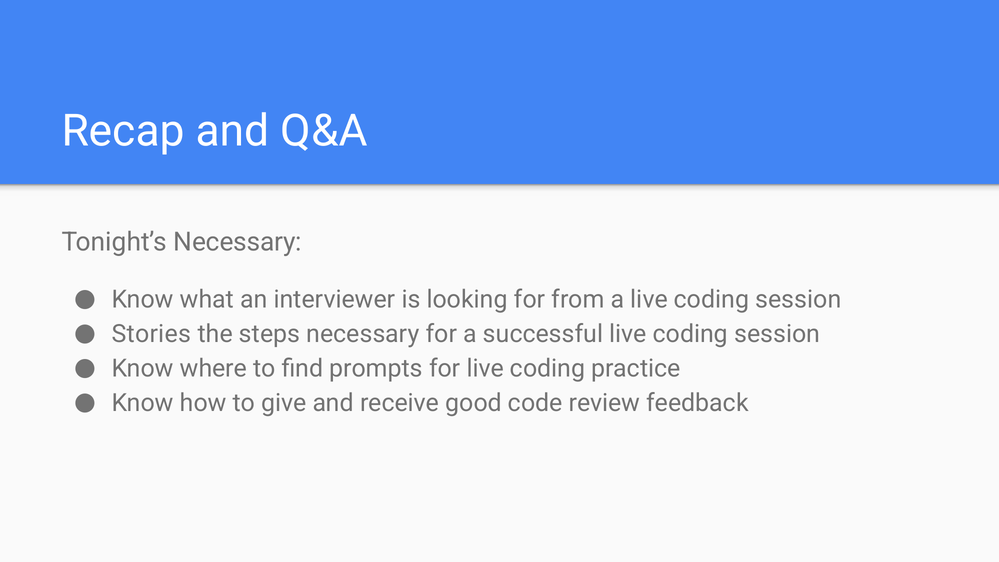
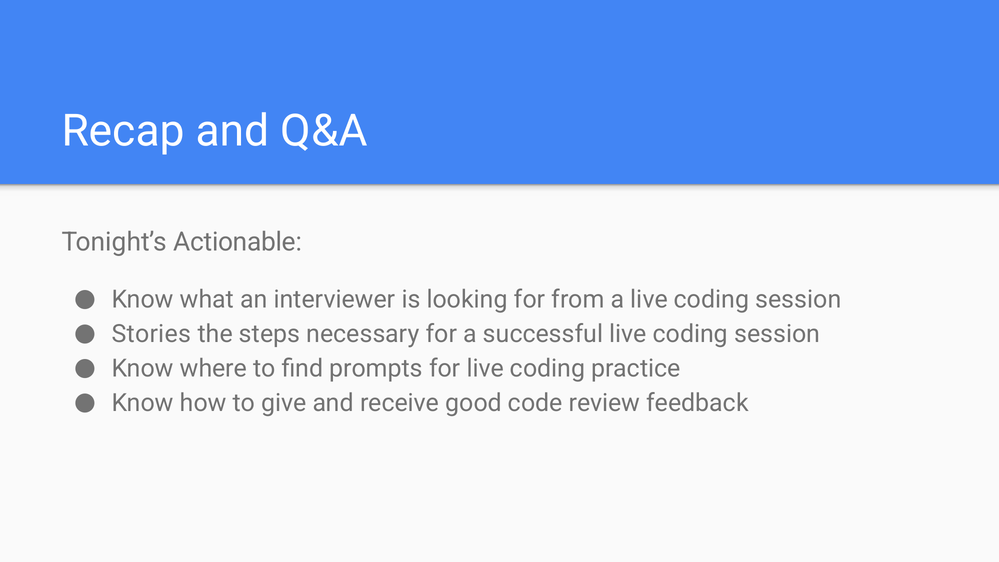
Tonight’s Necessary: Necessary -> Actionable (238, 242)
